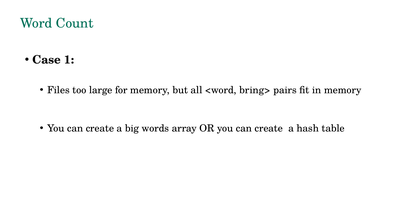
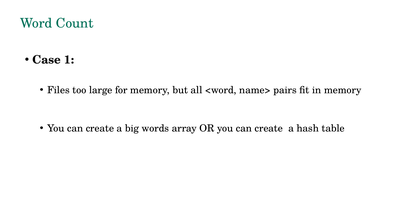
bring>: bring> -> name> (255, 90)
